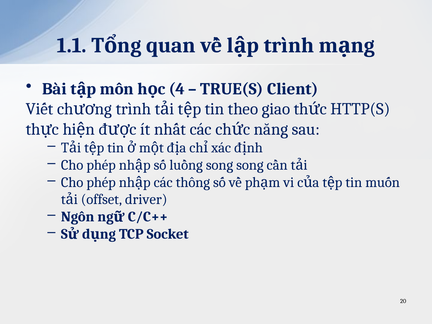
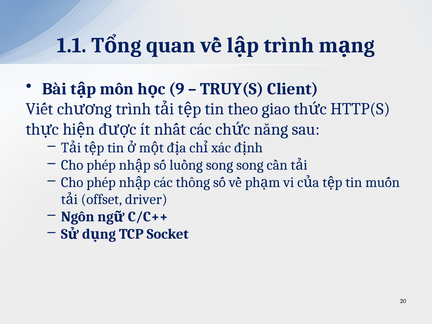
4: 4 -> 9 (177, 89)
TRUE(S: TRUE(S -> TRUY(S (232, 89)
